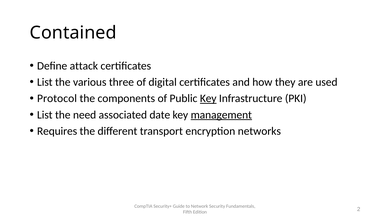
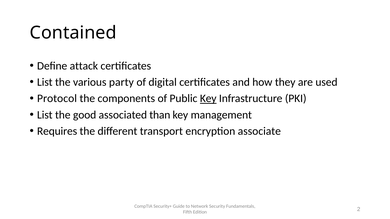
three: three -> party (121, 82)
need: need -> good (85, 115)
date: date -> than (160, 115)
management underline: present -> none (221, 115)
networks: networks -> associate (259, 131)
